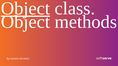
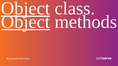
Object underline: none -> present (25, 22)
